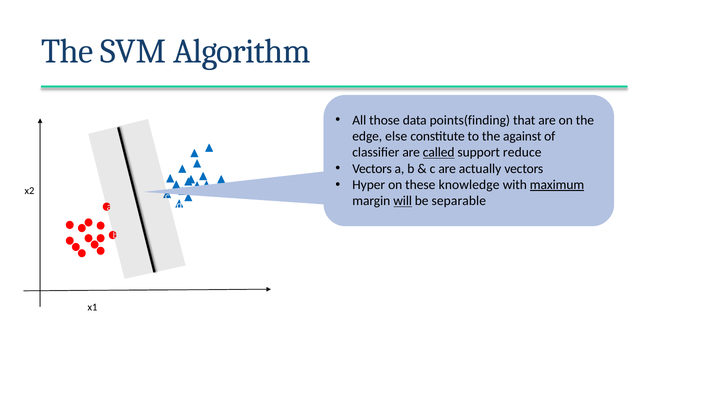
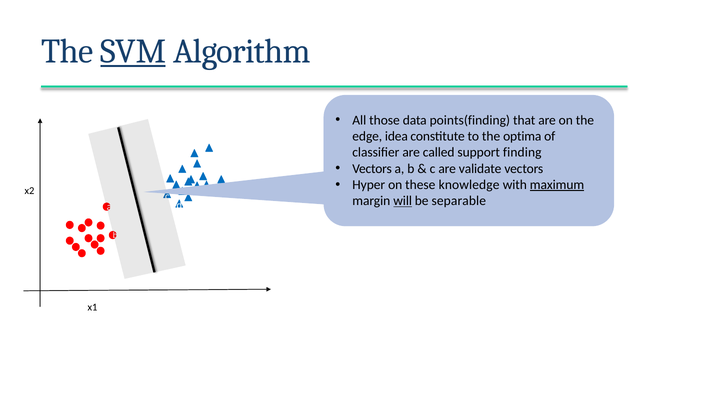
SVM underline: none -> present (133, 51)
else: else -> idea (396, 136)
against: against -> optima (522, 136)
called underline: present -> none (439, 152)
reduce: reduce -> finding (522, 152)
actually: actually -> validate (480, 169)
